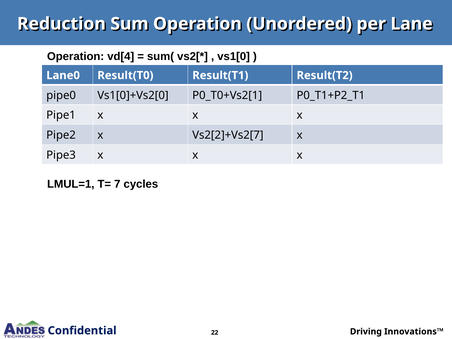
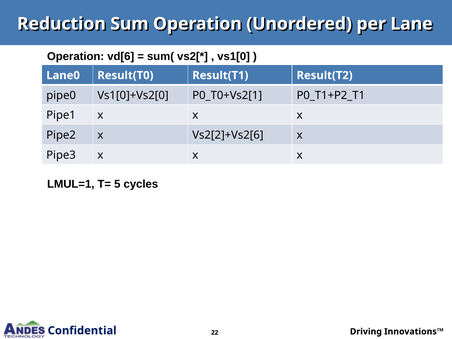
vd[4: vd[4 -> vd[6 (121, 56)
Vs2[2]+Vs2[7: Vs2[2]+Vs2[7 -> Vs2[2]+Vs2[6 (228, 135)
7: 7 -> 5 (117, 184)
